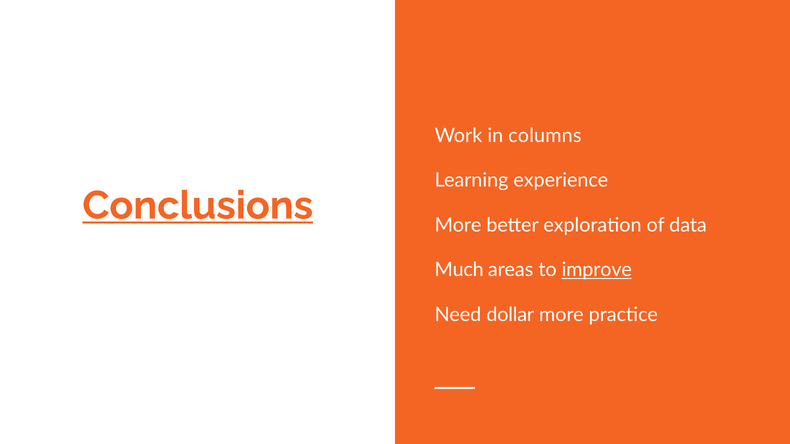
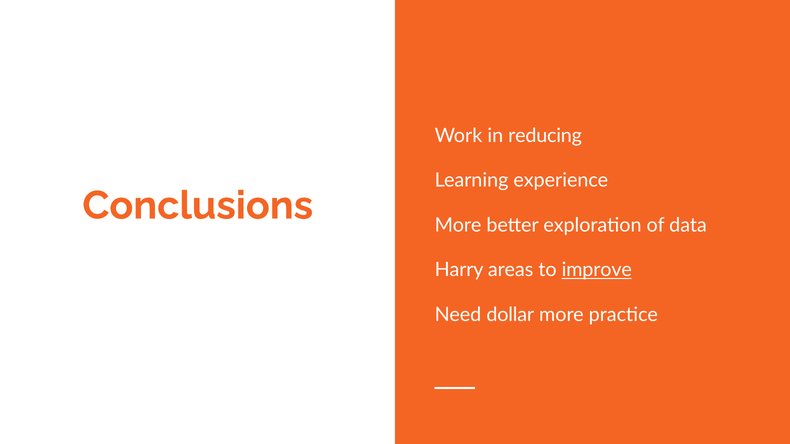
columns: columns -> reducing (545, 136)
Conclusions underline: present -> none (198, 206)
Much: Much -> Harry (459, 270)
